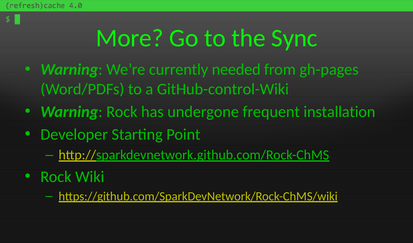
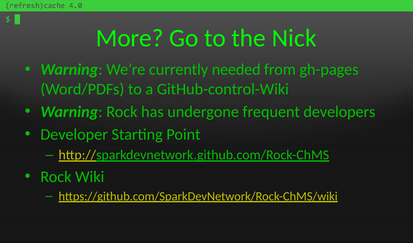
Sync: Sync -> Nick (294, 38)
installation: installation -> developers (339, 112)
